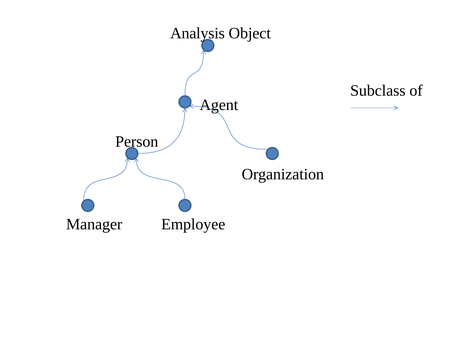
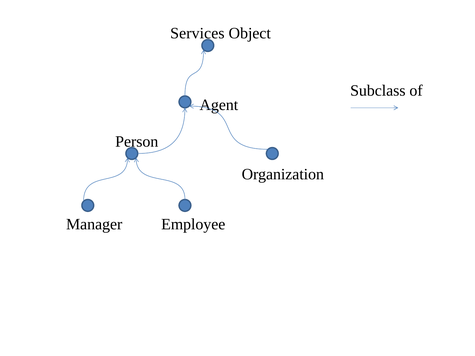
Analysis: Analysis -> Services (197, 33)
